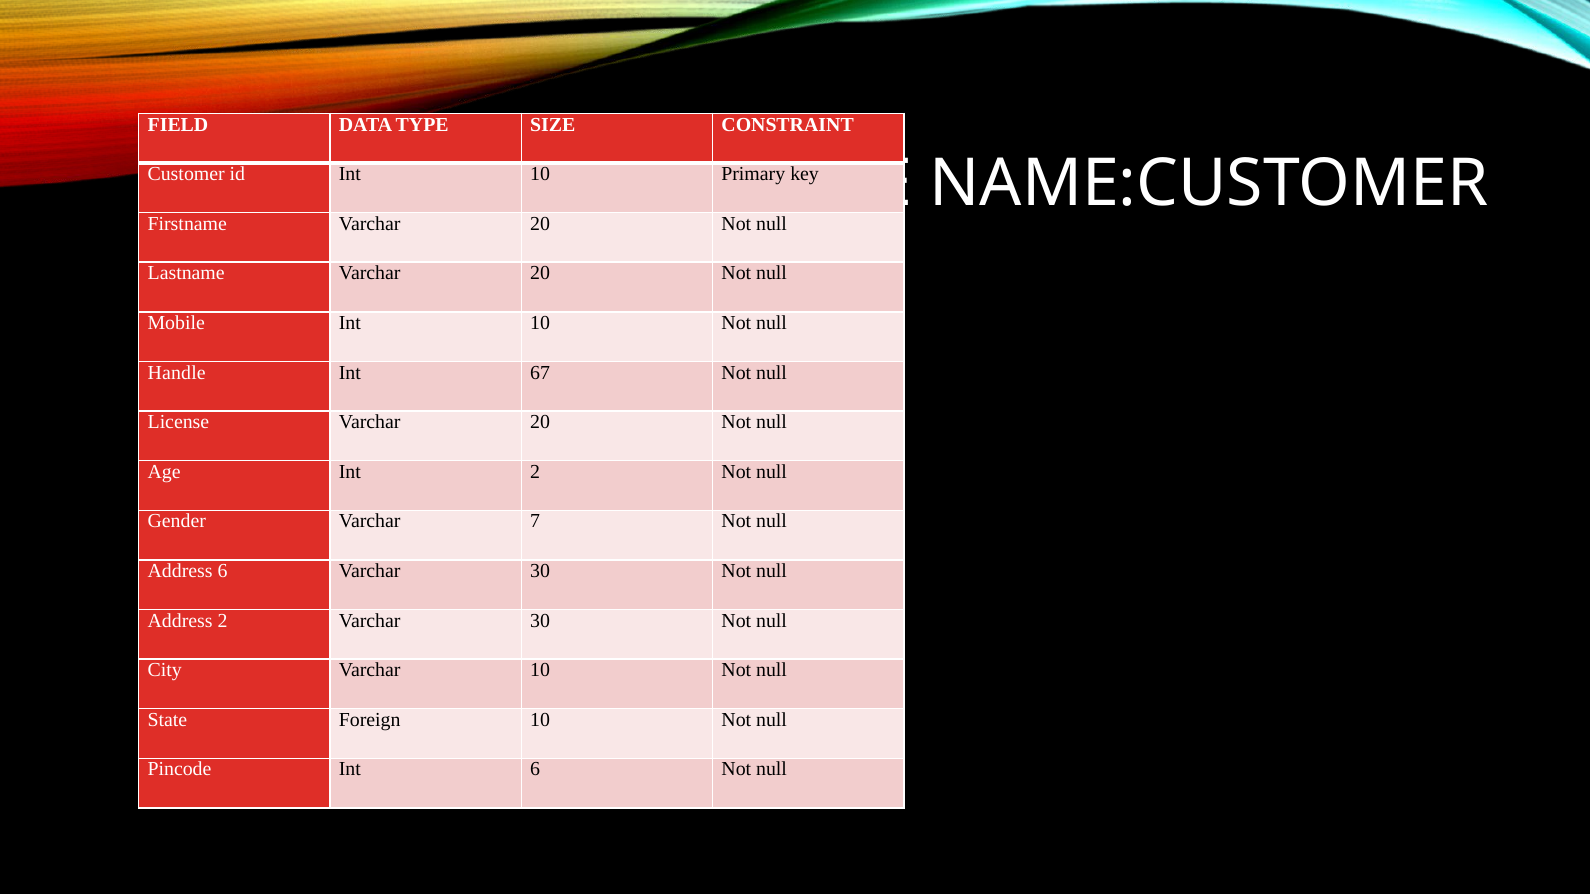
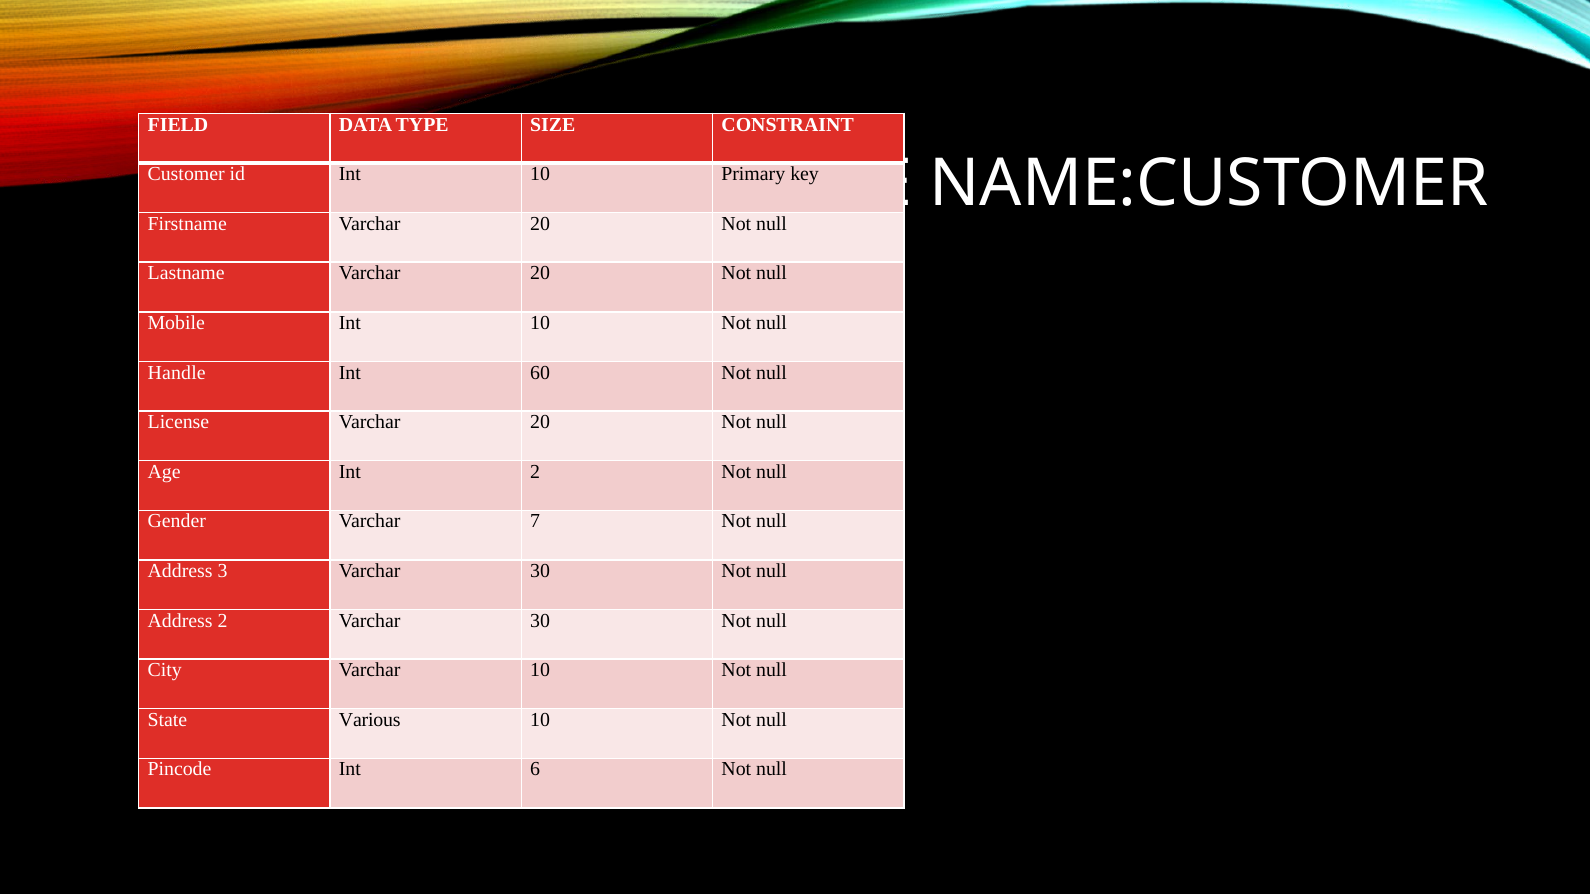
67: 67 -> 60 (540, 373)
Address 6: 6 -> 3 (222, 571)
Foreign: Foreign -> Various (370, 720)
